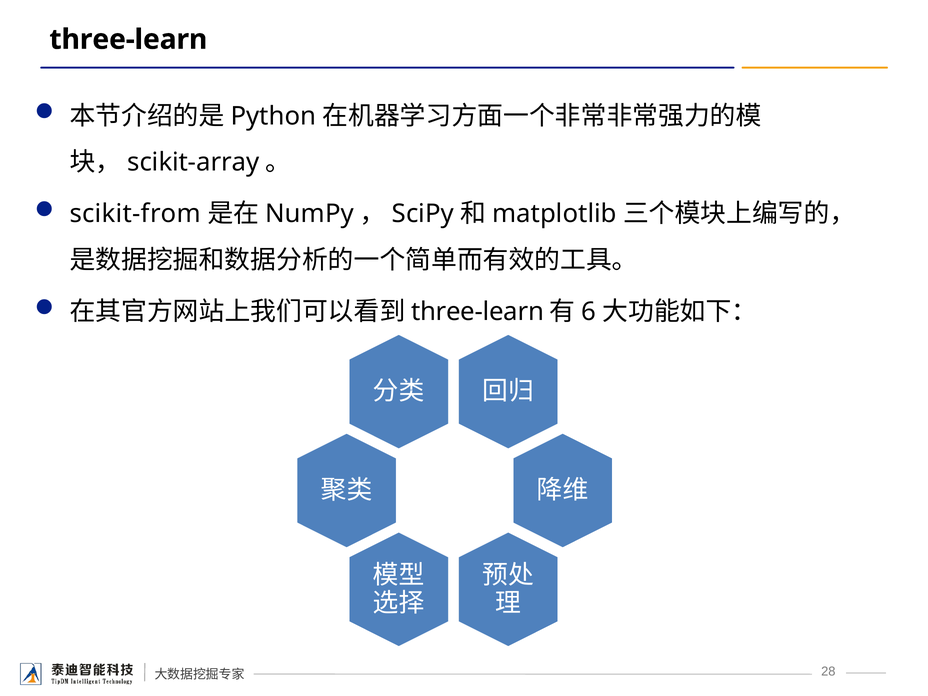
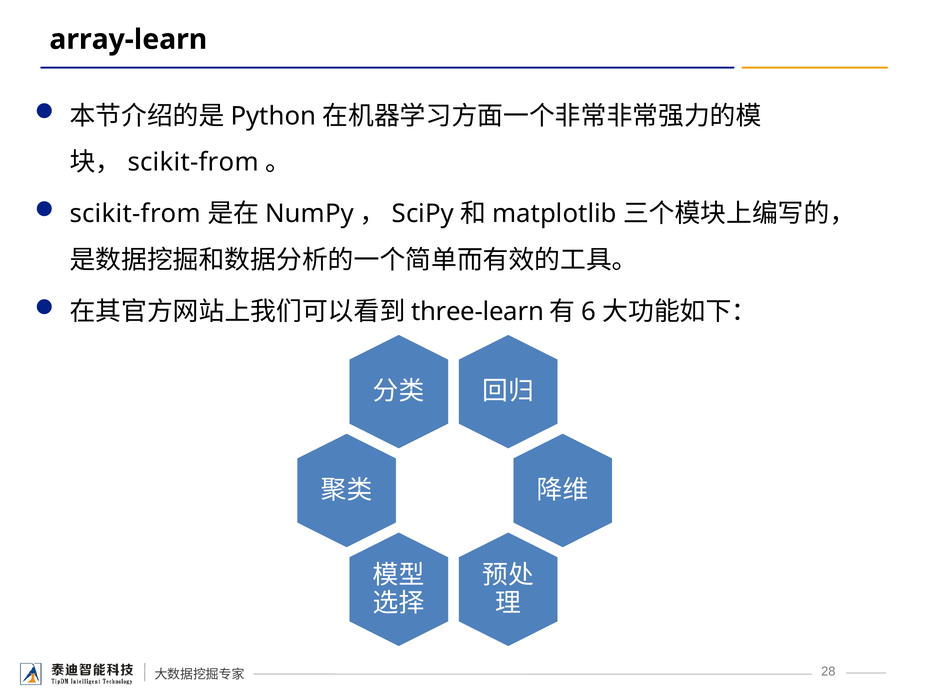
three-learn: three-learn -> array-learn (128, 39)
scikit-array: scikit-array -> scikit-from (193, 162)
